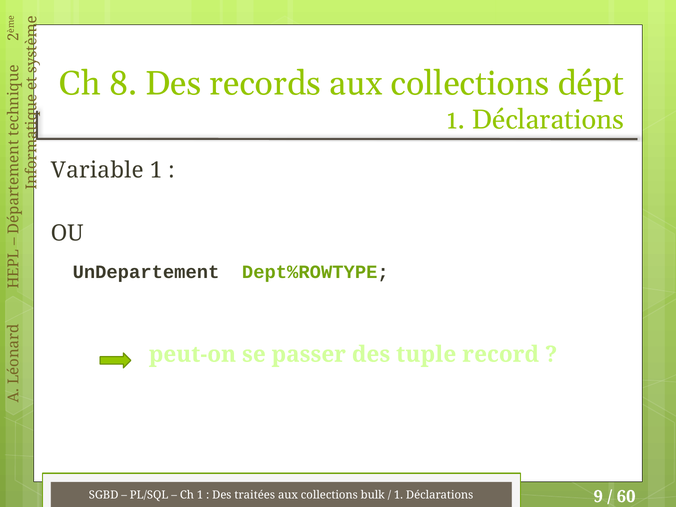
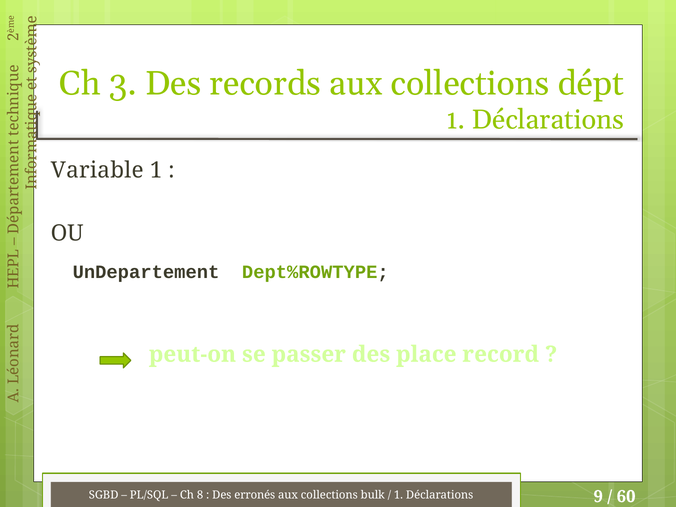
8: 8 -> 3 (123, 84)
tuple: tuple -> place (426, 354)
Ch 1: 1 -> 8 (200, 495)
traitées: traitées -> erronés (255, 495)
